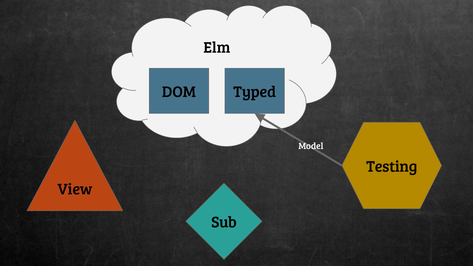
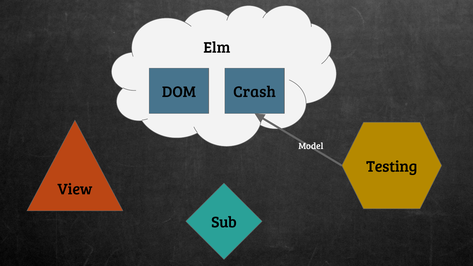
Typed: Typed -> Crash (255, 92)
